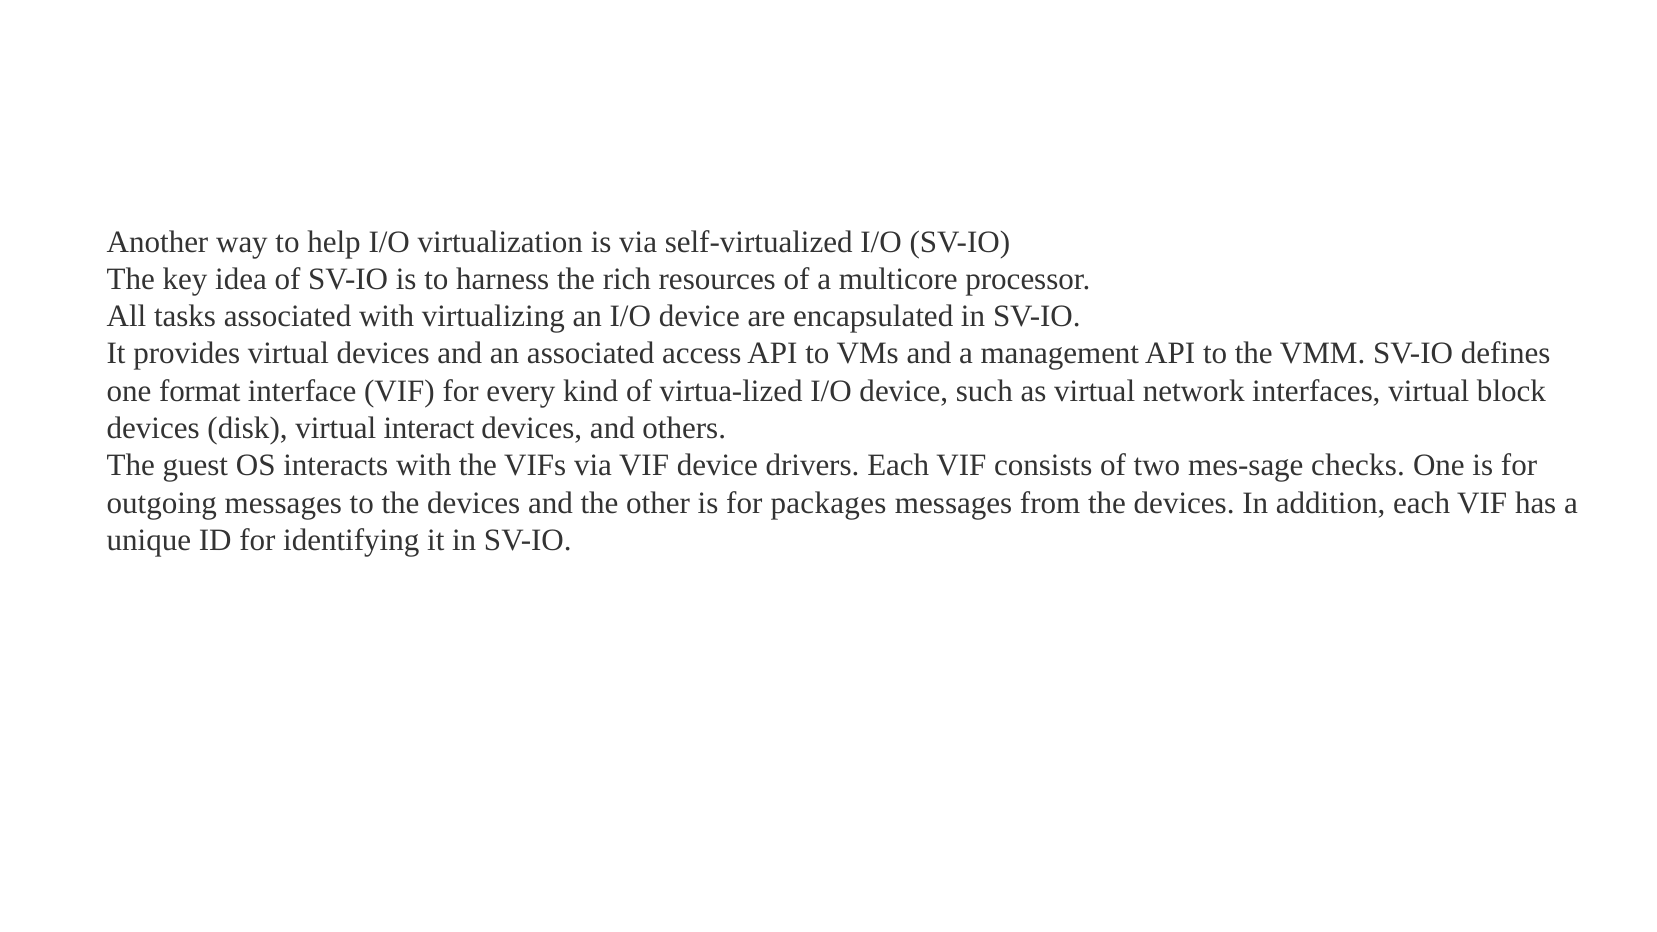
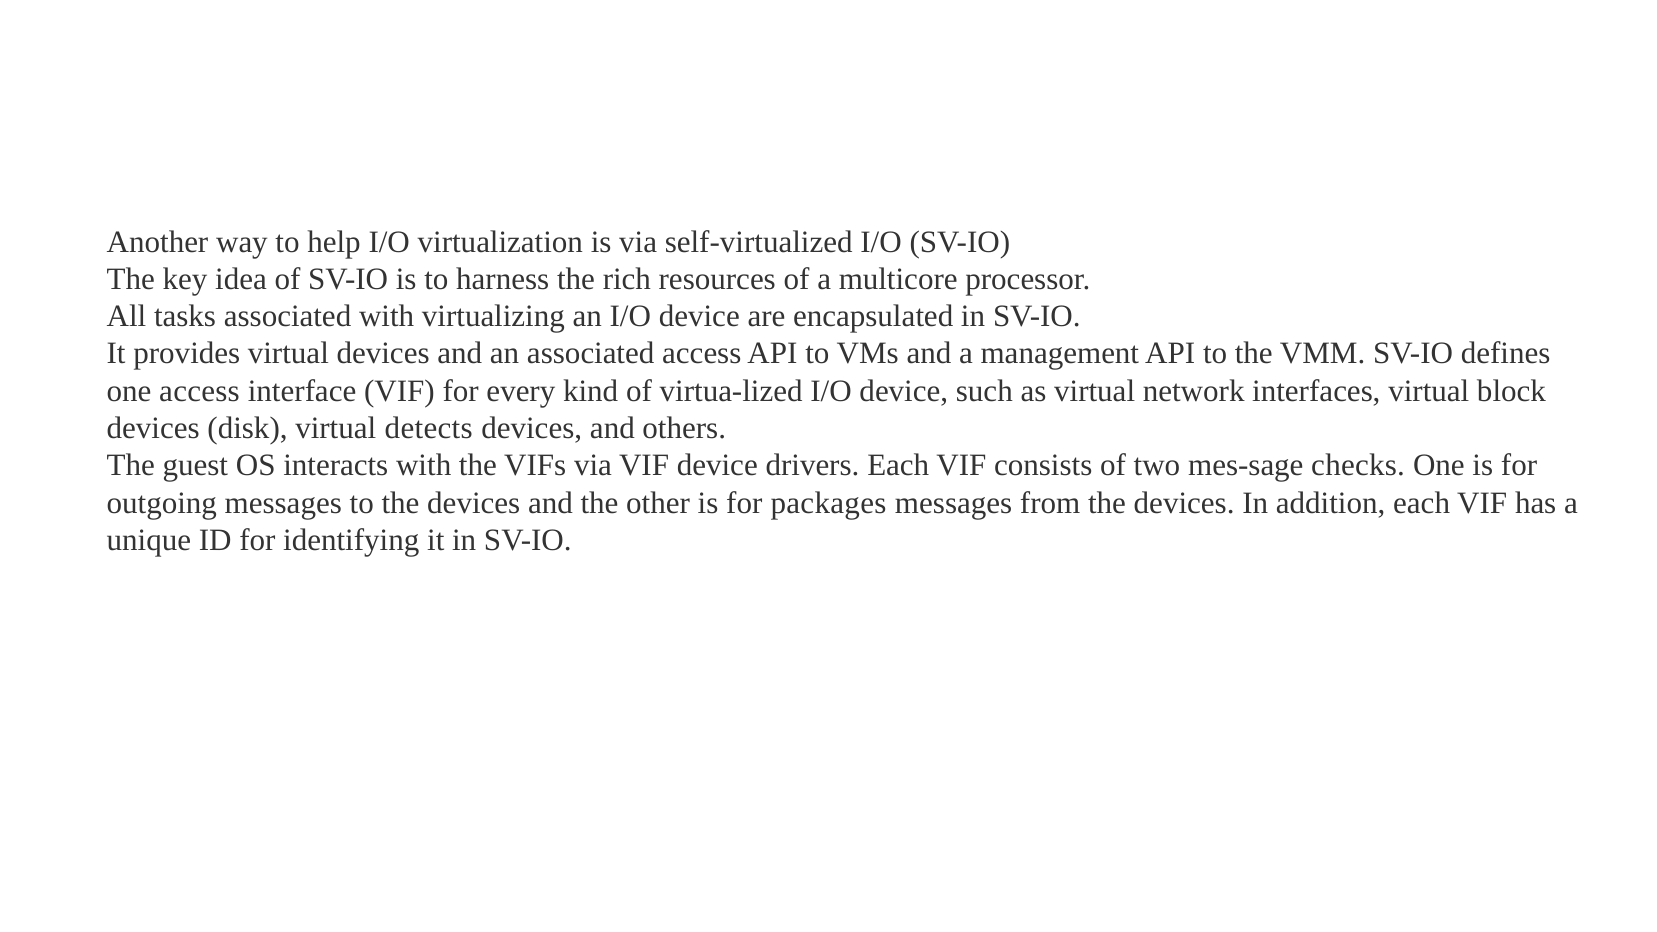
one format: format -> access (200, 391)
interact: interact -> detects (429, 428)
